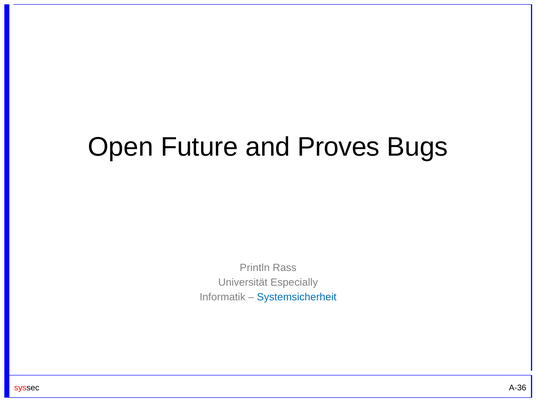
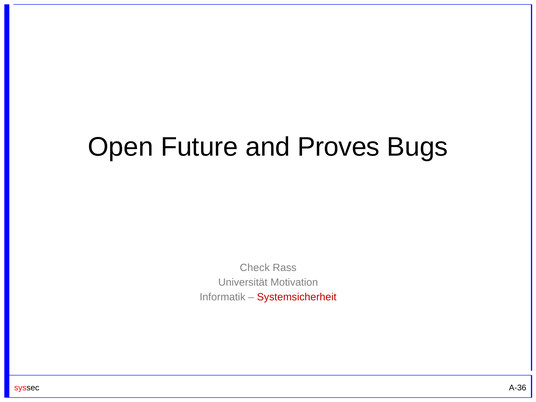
Println: Println -> Check (255, 268)
Especially: Especially -> Motivation (294, 282)
Systemsicherheit colour: blue -> red (297, 297)
